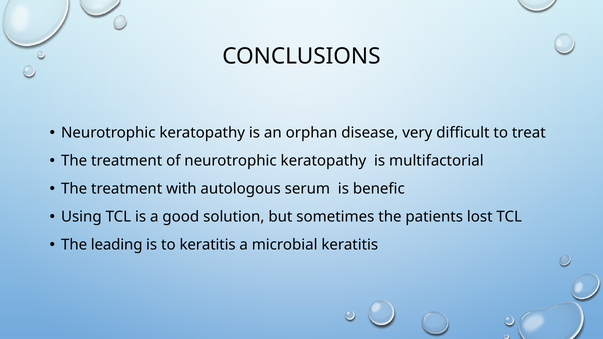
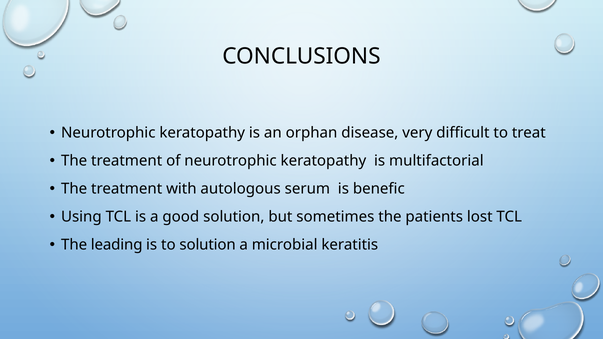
to keratitis: keratitis -> solution (208, 245)
